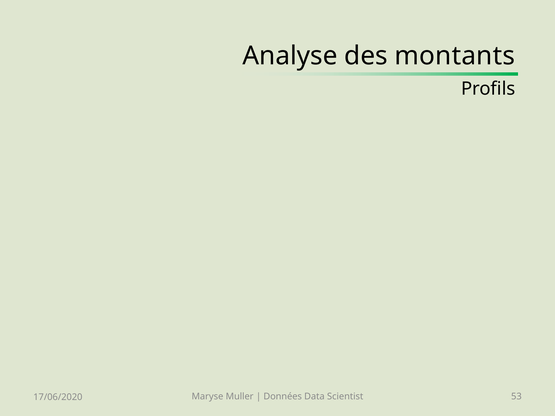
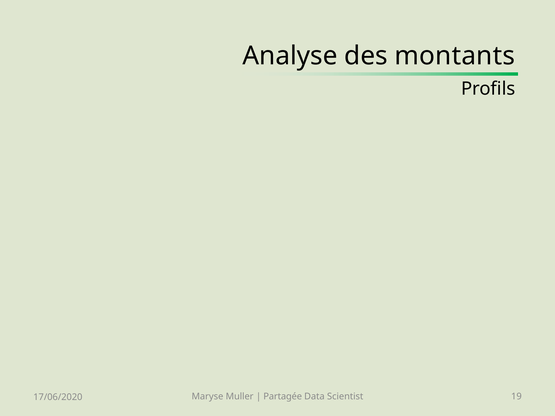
Données: Données -> Partagée (283, 397)
53: 53 -> 19 (516, 397)
